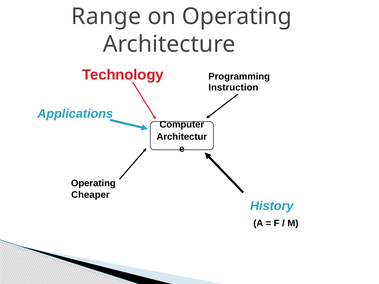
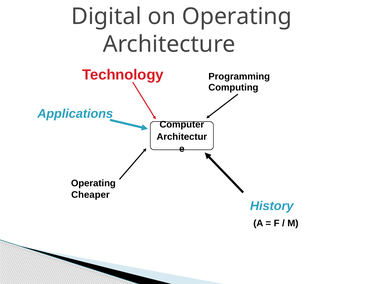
Range: Range -> Digital (106, 17)
Instruction: Instruction -> Computing (233, 88)
